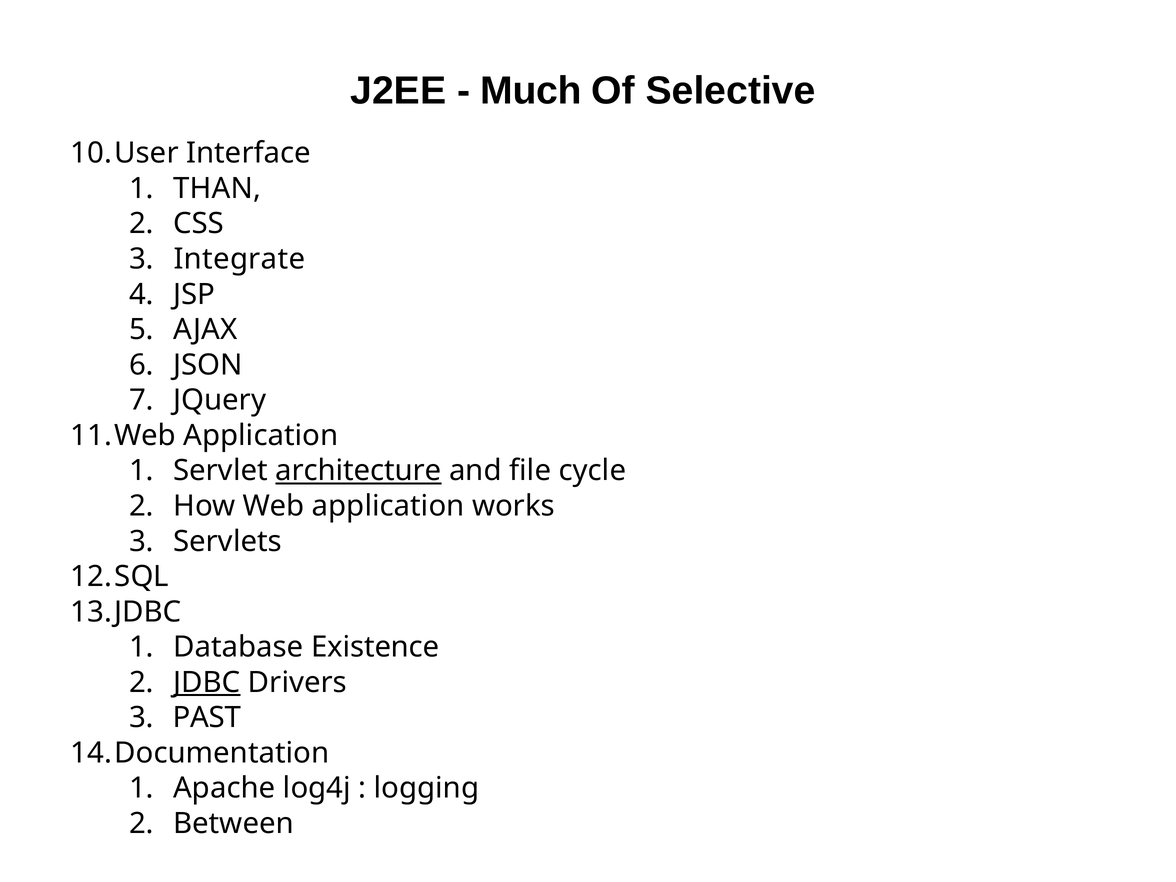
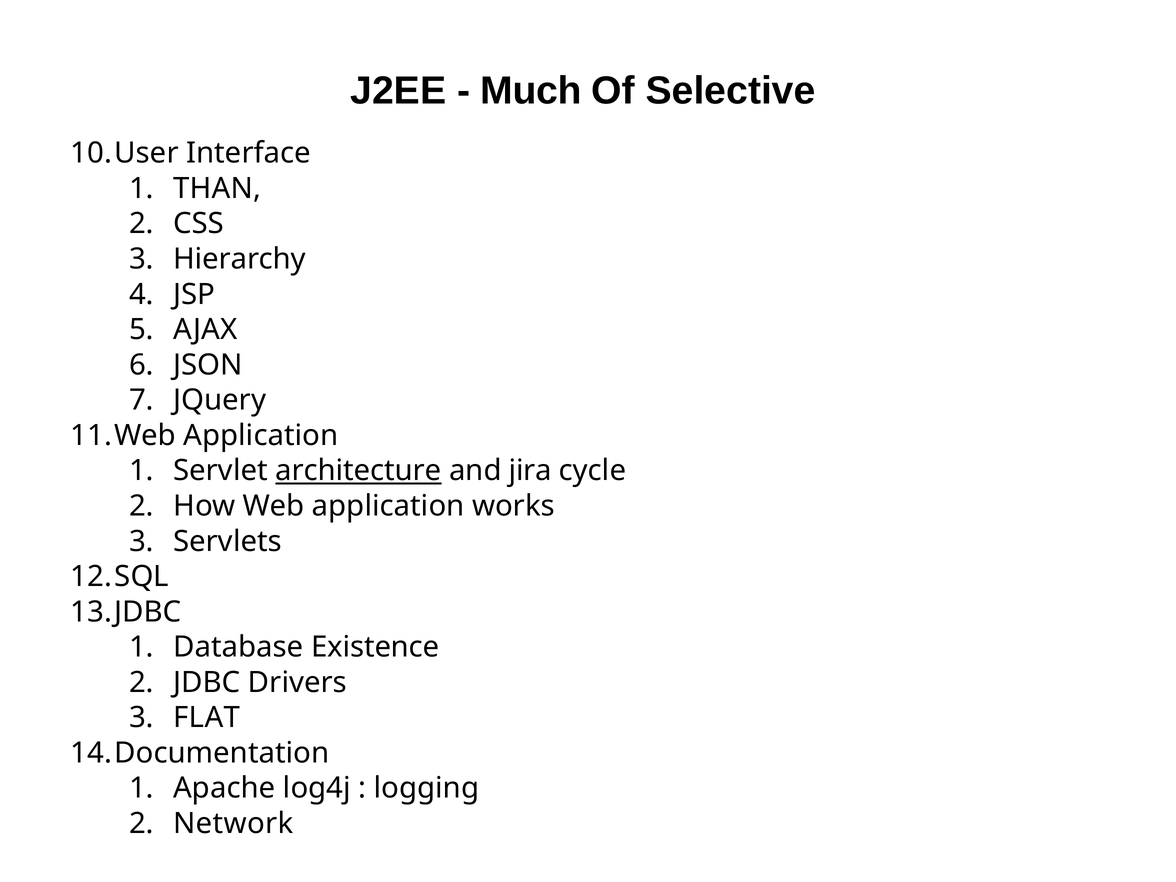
Integrate: Integrate -> Hierarchy (240, 259)
file: file -> jira (530, 471)
JDBC underline: present -> none (207, 682)
PAST: PAST -> FLAT (207, 718)
Between: Between -> Network (233, 824)
